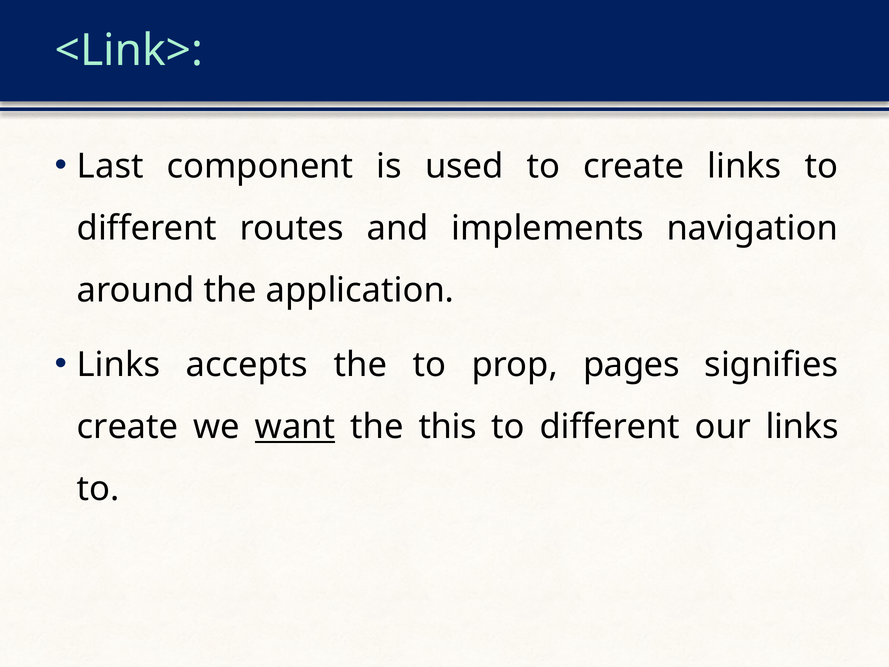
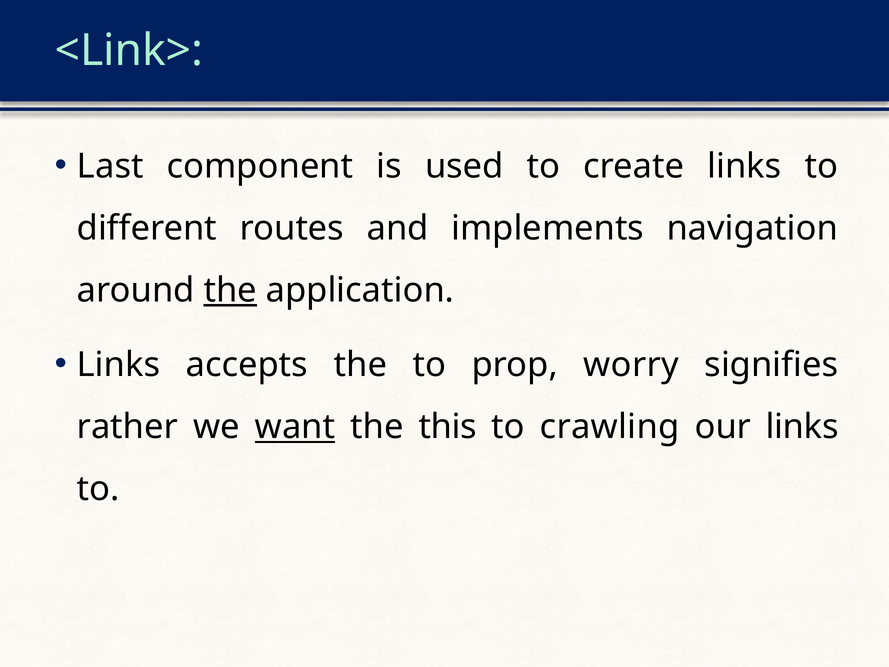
the underline: none -> present (230, 290)
pages: pages -> worry (631, 365)
create: create -> rather (127, 427)
different: different -> crawling (610, 427)
